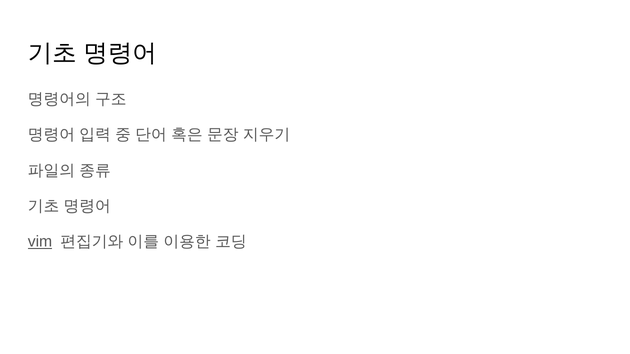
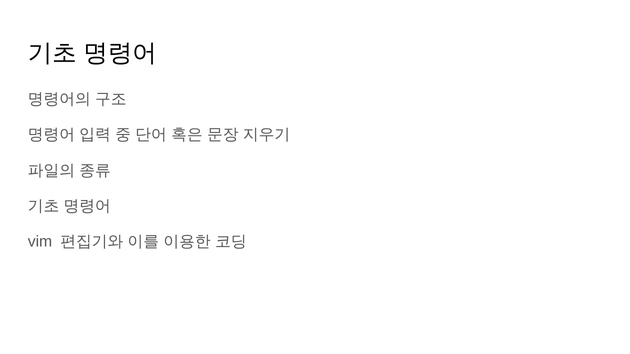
vim underline: present -> none (40, 242)
